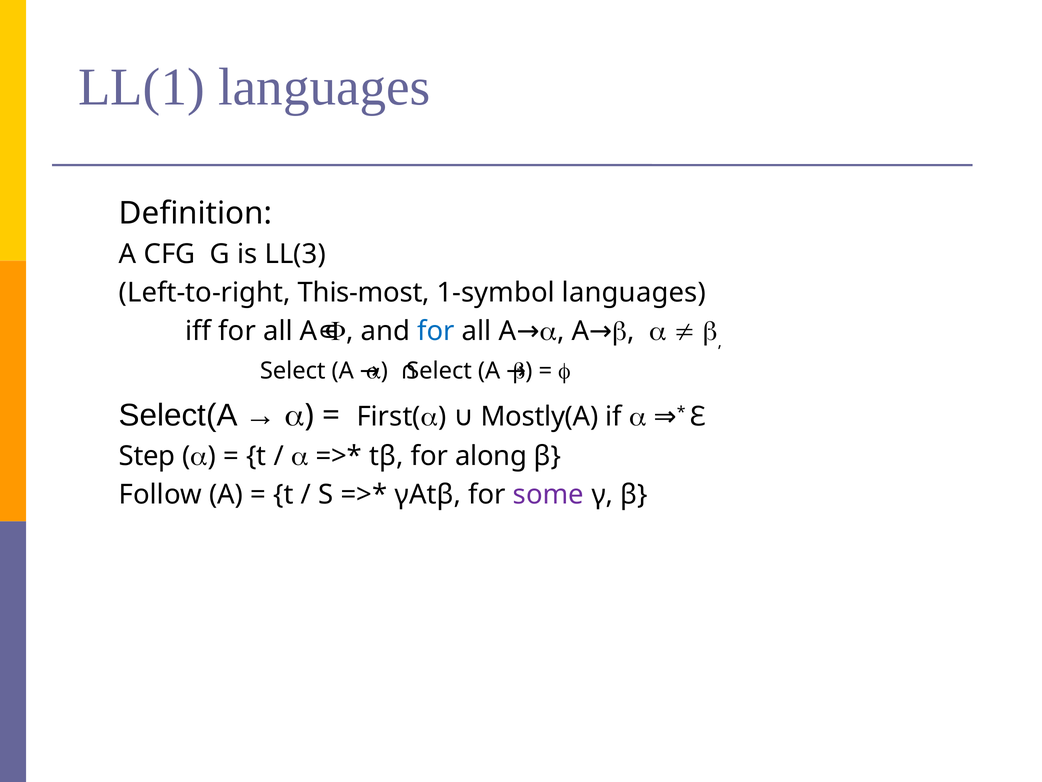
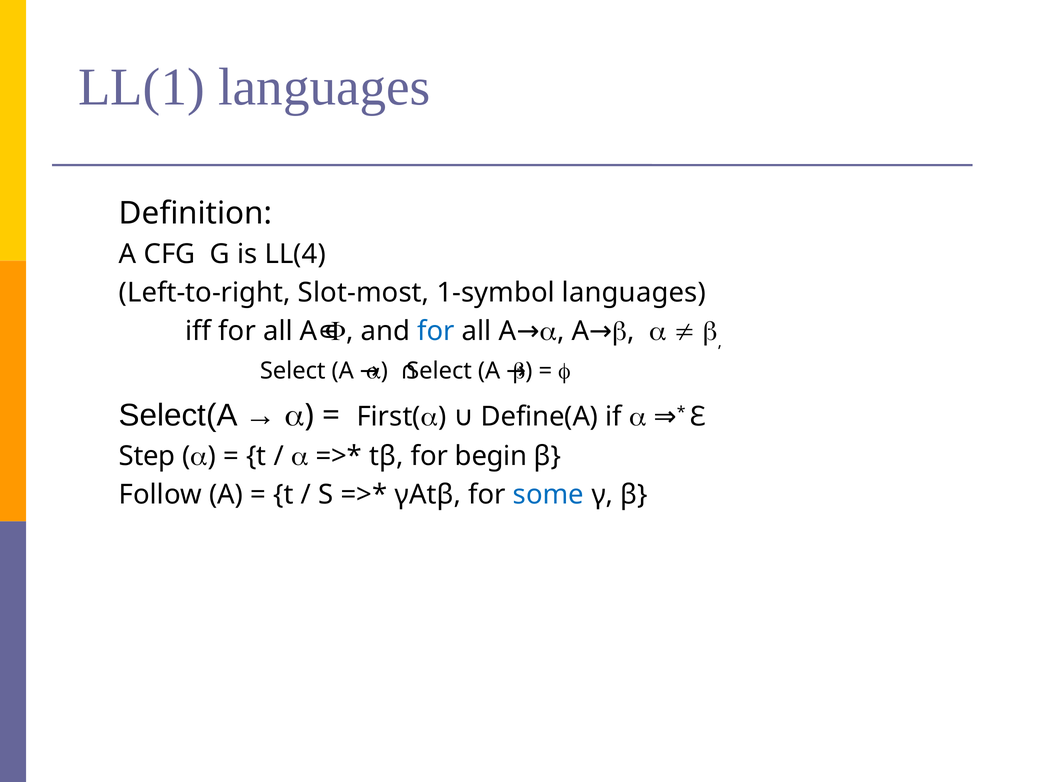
LL(3: LL(3 -> LL(4 (295, 254)
This-most: This-most -> Slot-most (364, 292)
Mostly(A: Mostly(A -> Define(A (540, 417)
along: along -> begin (491, 456)
some colour: purple -> blue (548, 494)
